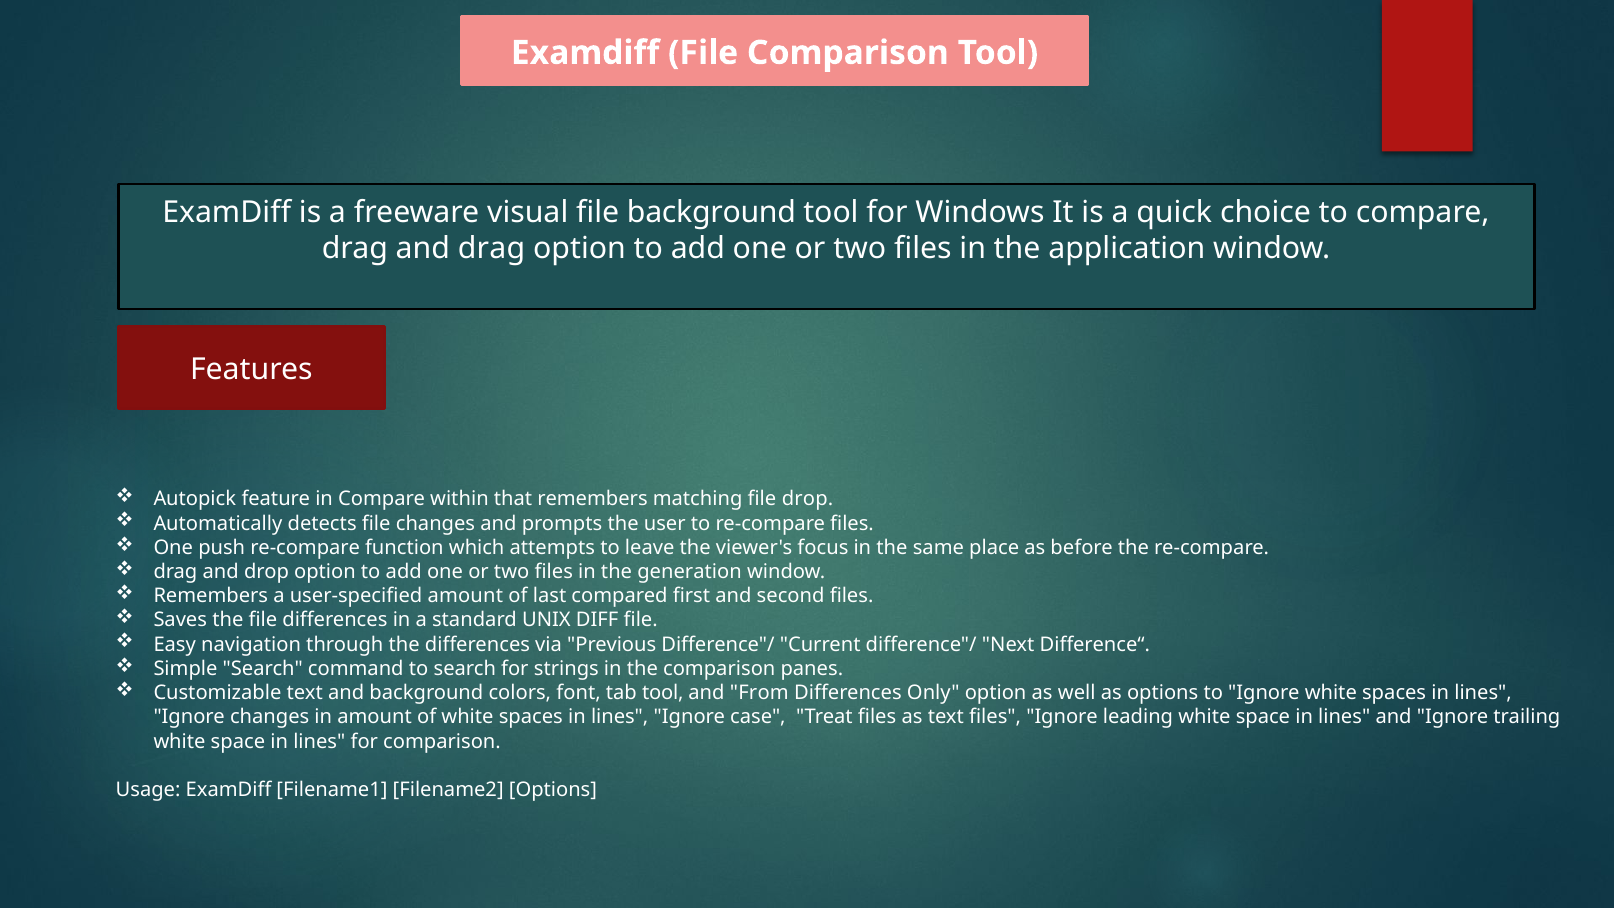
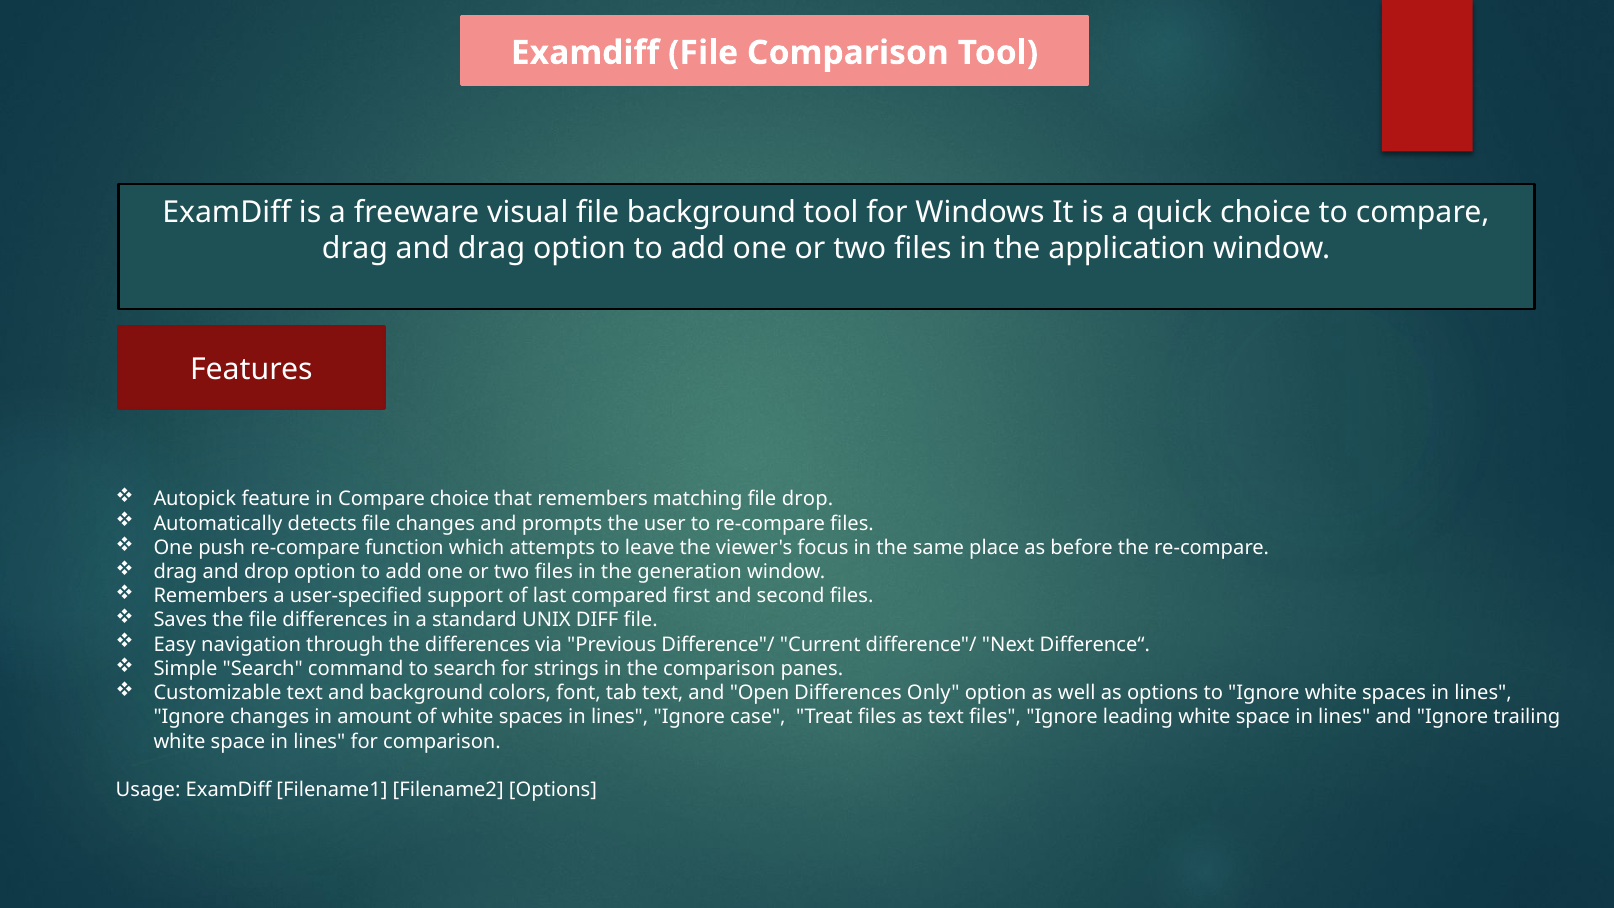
Compare within: within -> choice (460, 499)
user-specified amount: amount -> support (465, 596)
tab tool: tool -> text (663, 693)
From: From -> Open (760, 693)
